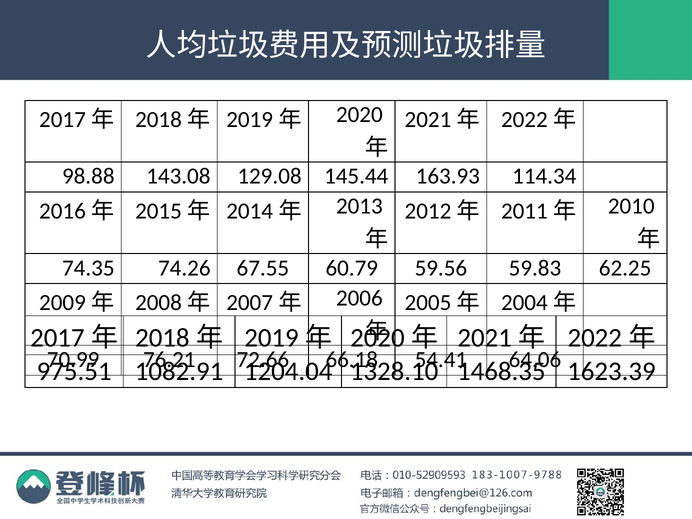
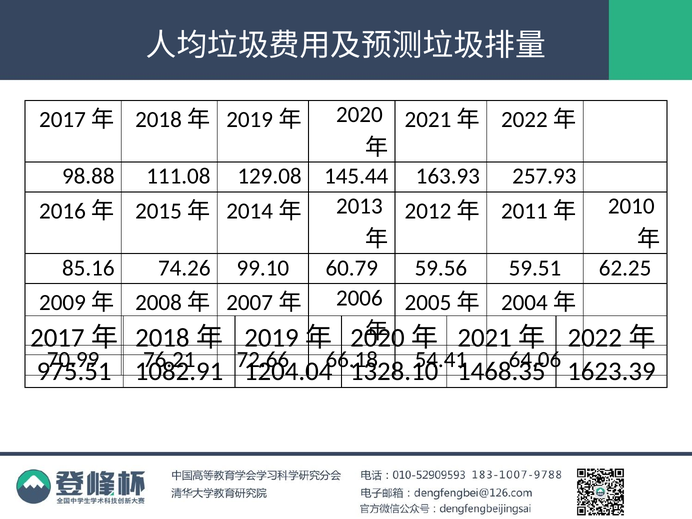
143.08: 143.08 -> 111.08 (178, 176)
114.34: 114.34 -> 257.93 (544, 176)
74.35: 74.35 -> 85.16 (88, 268)
67.55: 67.55 -> 99.10 (263, 268)
59.83: 59.83 -> 59.51 (535, 268)
